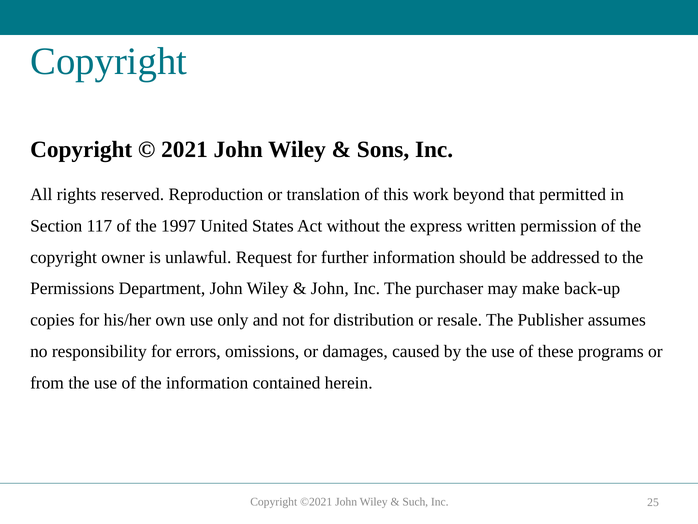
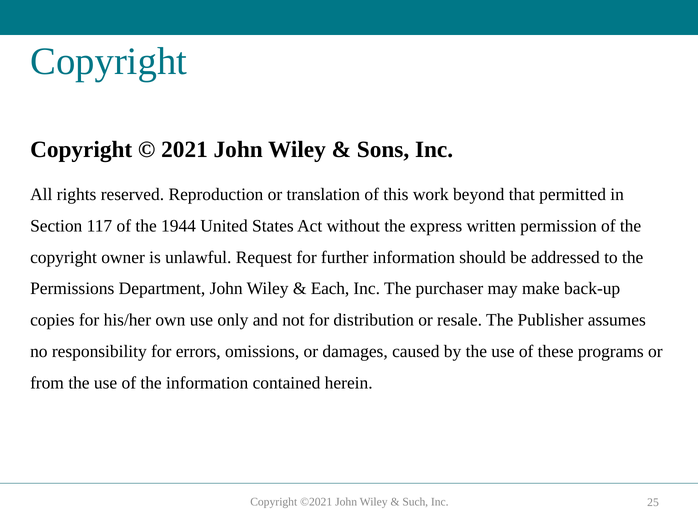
1997: 1997 -> 1944 (179, 226)
John: John -> Each (330, 288)
